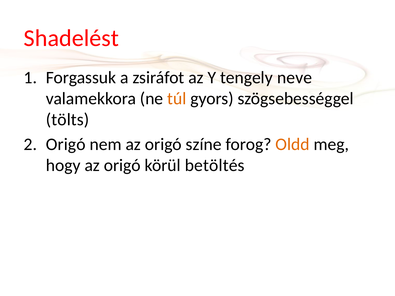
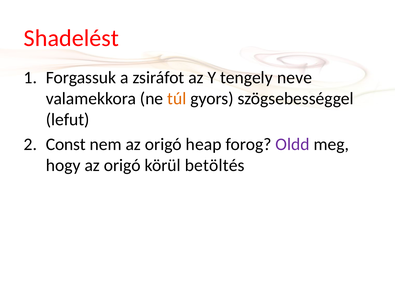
tölts: tölts -> lefut (68, 120)
Origó: Origó -> Const (66, 144)
színe: színe -> heap (204, 144)
Oldd colour: orange -> purple (292, 144)
